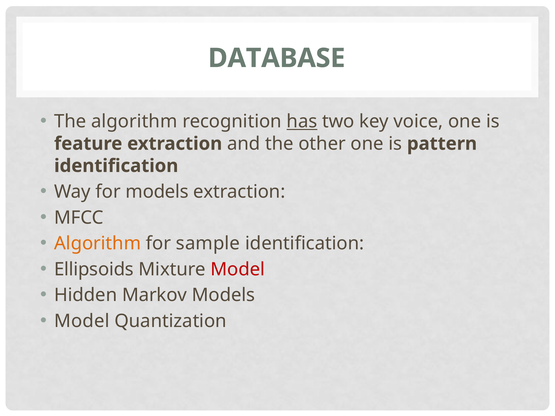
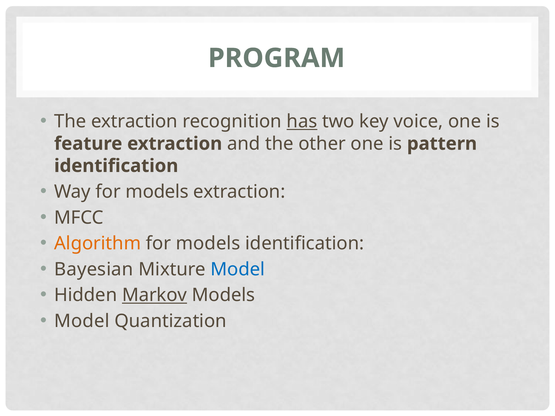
DATABASE: DATABASE -> PROGRAM (277, 58)
The algorithm: algorithm -> extraction (134, 122)
sample: sample -> models (208, 244)
Ellipsoids: Ellipsoids -> Bayesian (94, 270)
Model colour: red -> blue (238, 270)
Markov underline: none -> present (154, 295)
